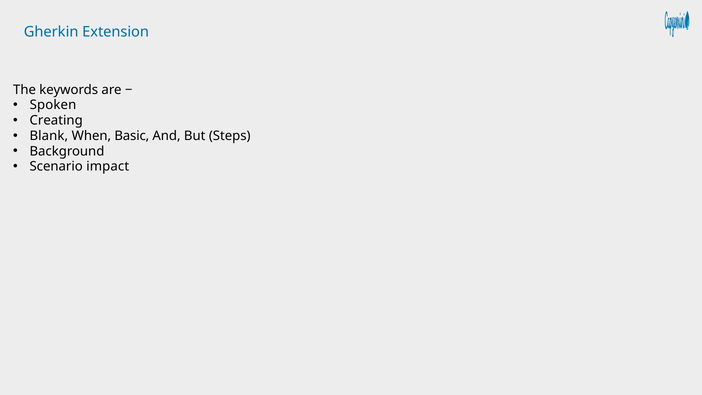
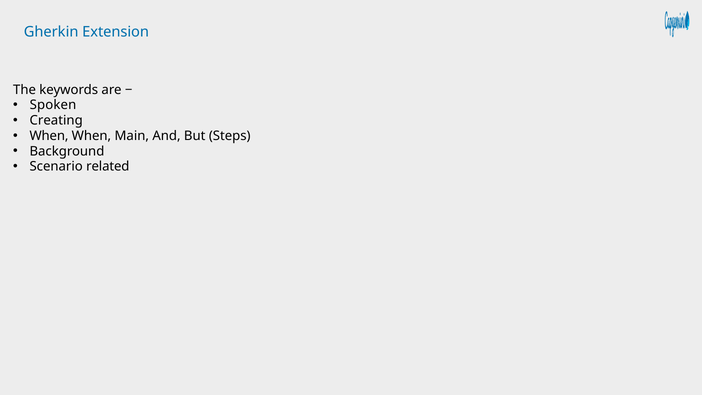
Blank: Blank -> When (49, 136)
Basic: Basic -> Main (132, 136)
impact: impact -> related (108, 167)
